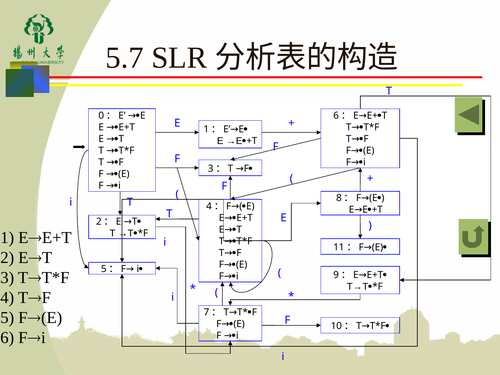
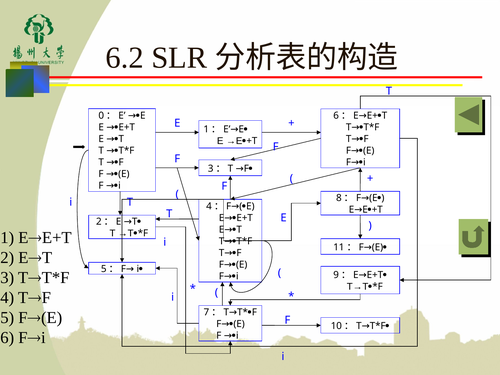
5.7: 5.7 -> 6.2 (125, 58)
